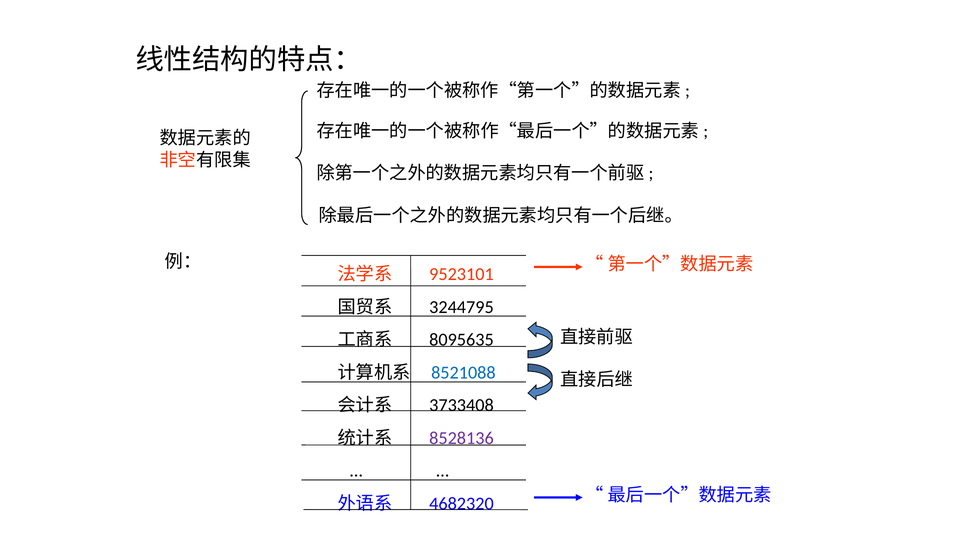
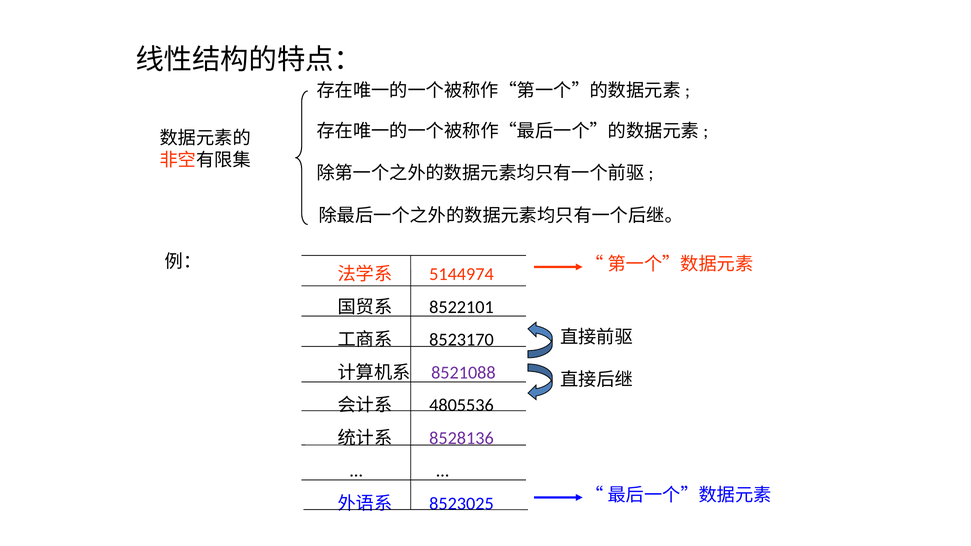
9523101: 9523101 -> 5144974 (461, 274)
3244795: 3244795 -> 8522101 (461, 307)
8095635: 8095635 -> 8523170 (461, 340)
8521088 colour: blue -> purple (463, 373)
3733408: 3733408 -> 4805536 (461, 406)
4682320: 4682320 -> 8523025 (461, 504)
